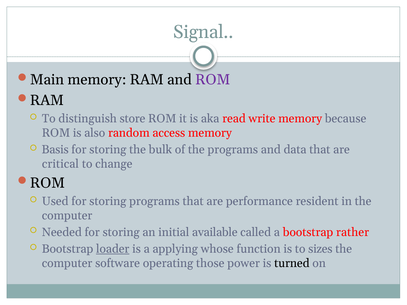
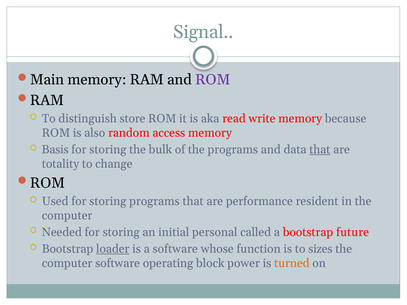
that underline: none -> present (320, 150)
critical: critical -> totality (60, 164)
available: available -> personal (215, 232)
rather: rather -> future (353, 232)
a applying: applying -> software (175, 249)
those: those -> block (210, 263)
turned colour: black -> orange (292, 263)
